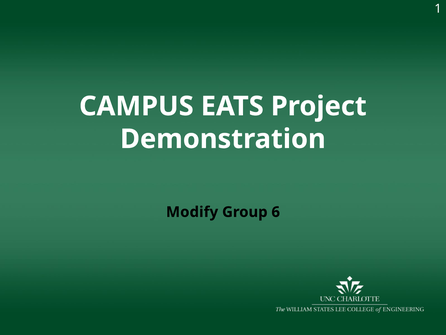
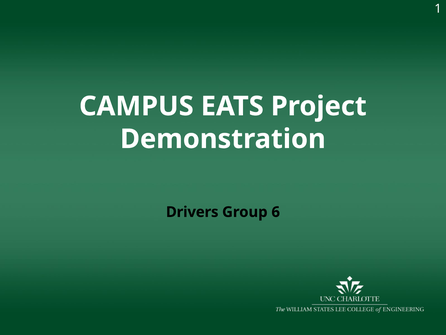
Modify: Modify -> Drivers (192, 212)
